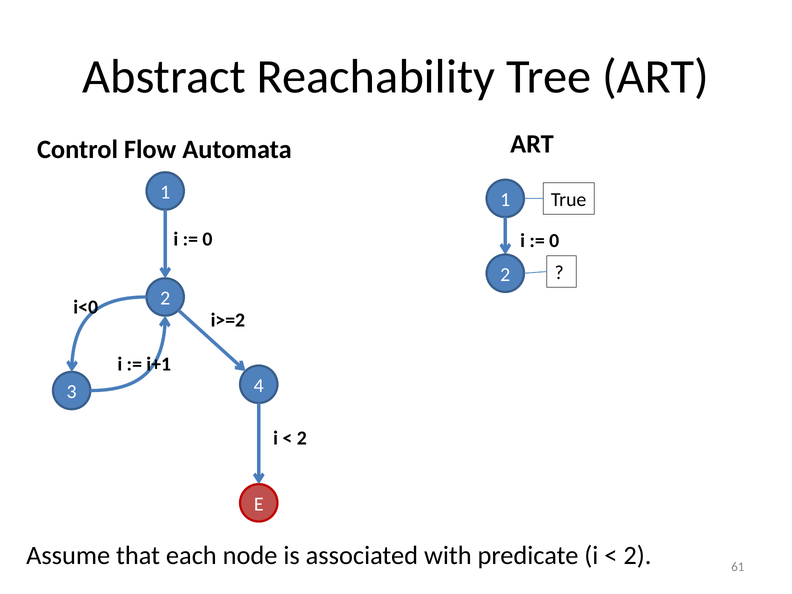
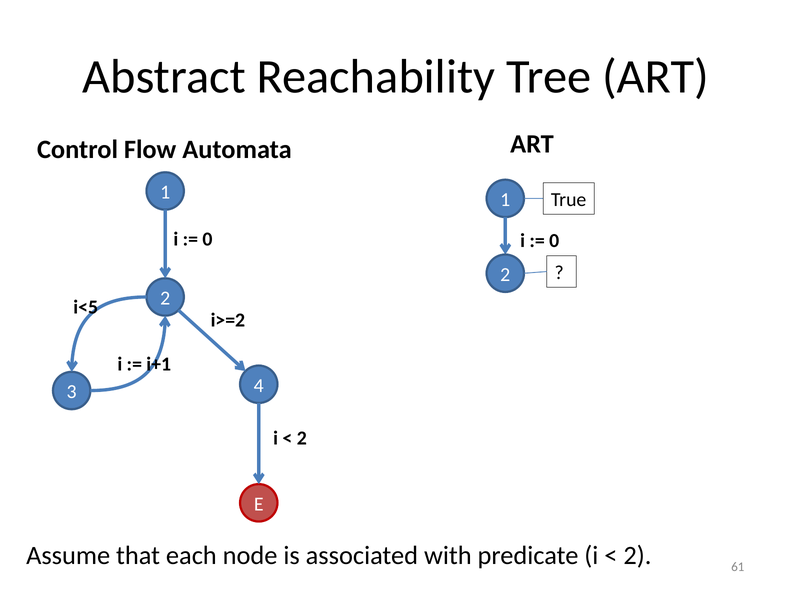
i<0: i<0 -> i<5 (86, 307)
